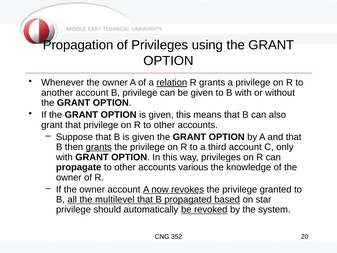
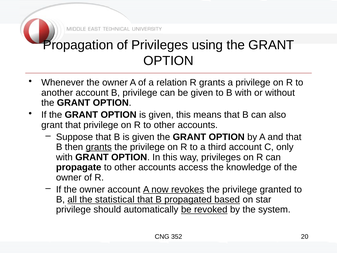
relation underline: present -> none (172, 83)
various: various -> access (193, 167)
multilevel: multilevel -> statistical (115, 199)
